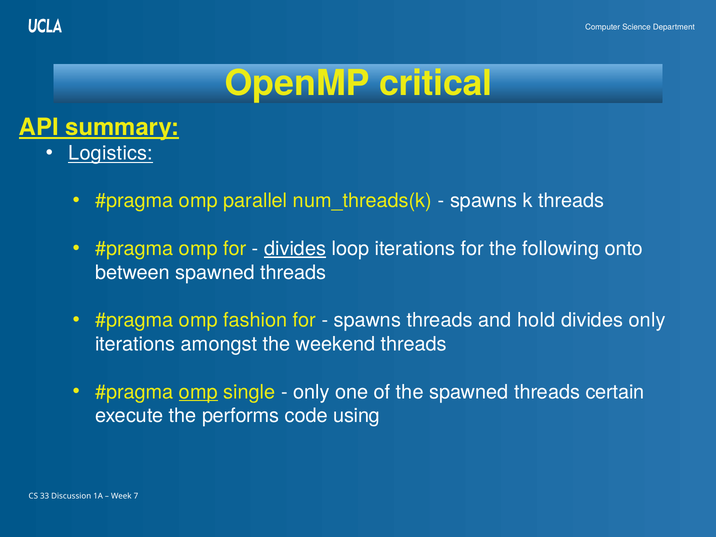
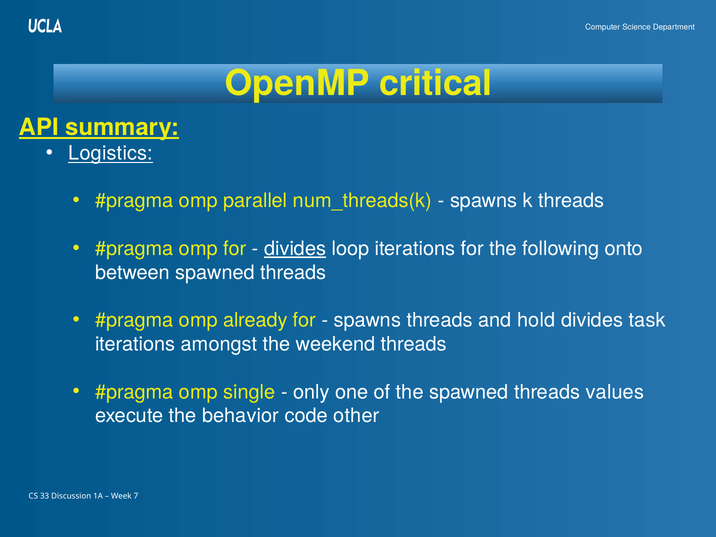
fashion: fashion -> already (255, 320)
divides only: only -> task (647, 320)
omp underline: present -> none (198, 392)
certain: certain -> values (615, 392)
performs: performs -> behavior (240, 416)
using: using -> other (356, 416)
